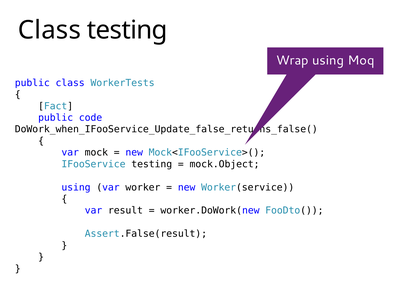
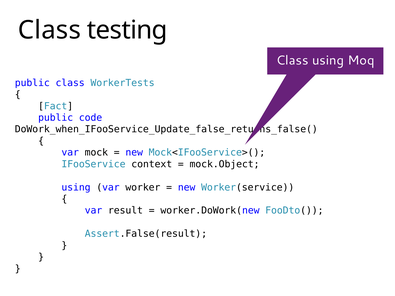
Wrap: Wrap -> Class (292, 61)
IFooService testing: testing -> context (152, 164)
